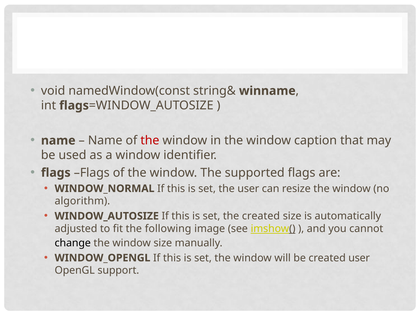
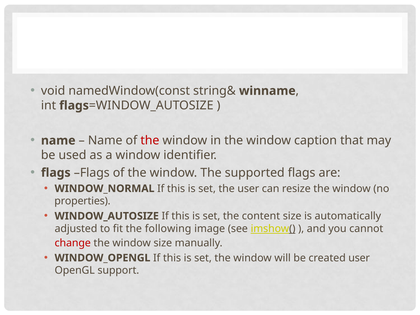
algorithm: algorithm -> properties (82, 201)
the created: created -> content (261, 216)
change colour: black -> red (73, 243)
